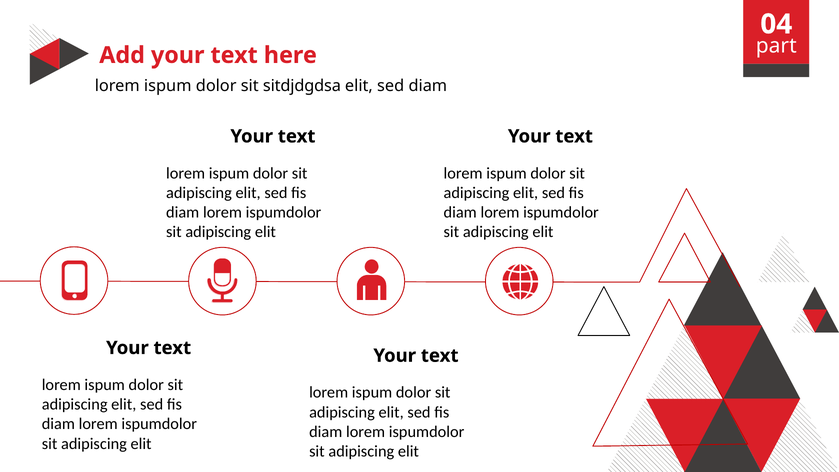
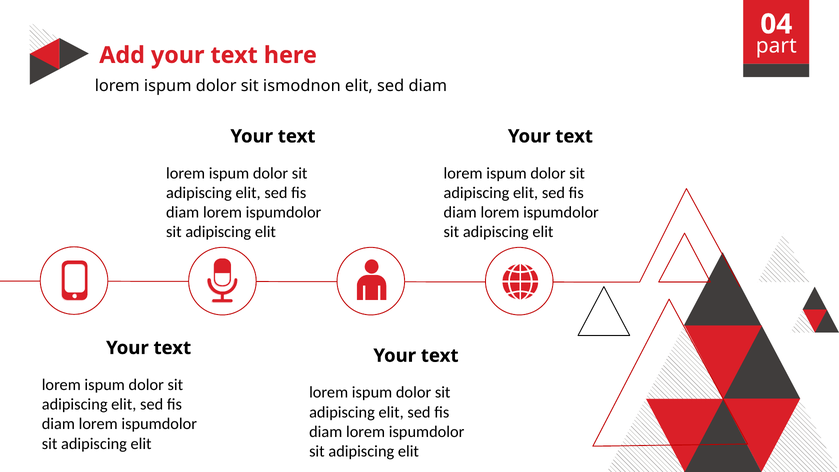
sitdjdgdsa: sitdjdgdsa -> ismodnon (302, 86)
